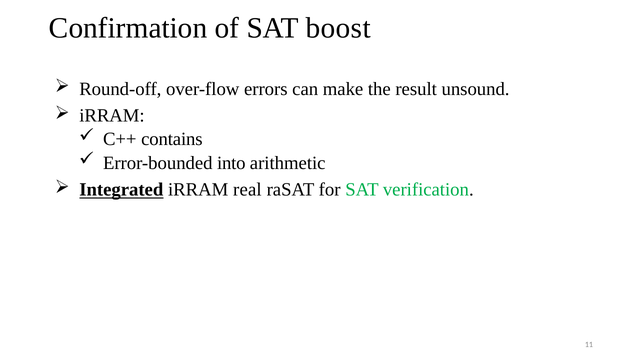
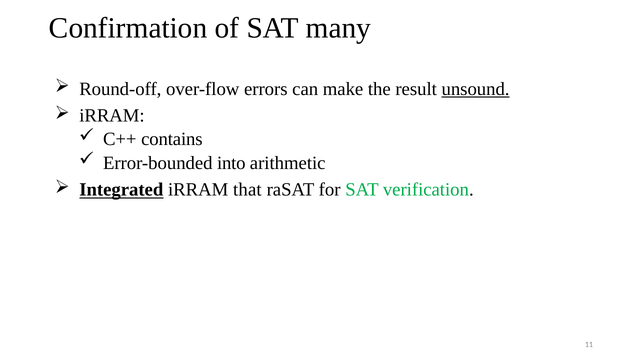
boost: boost -> many (338, 28)
unsound underline: none -> present (476, 89)
real: real -> that (247, 190)
